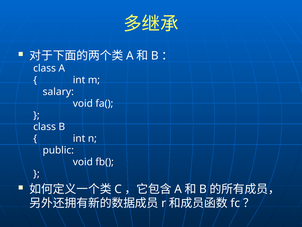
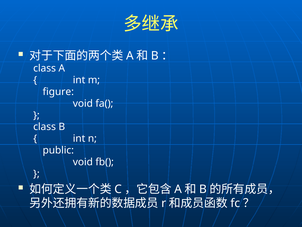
salary: salary -> figure (58, 92)
